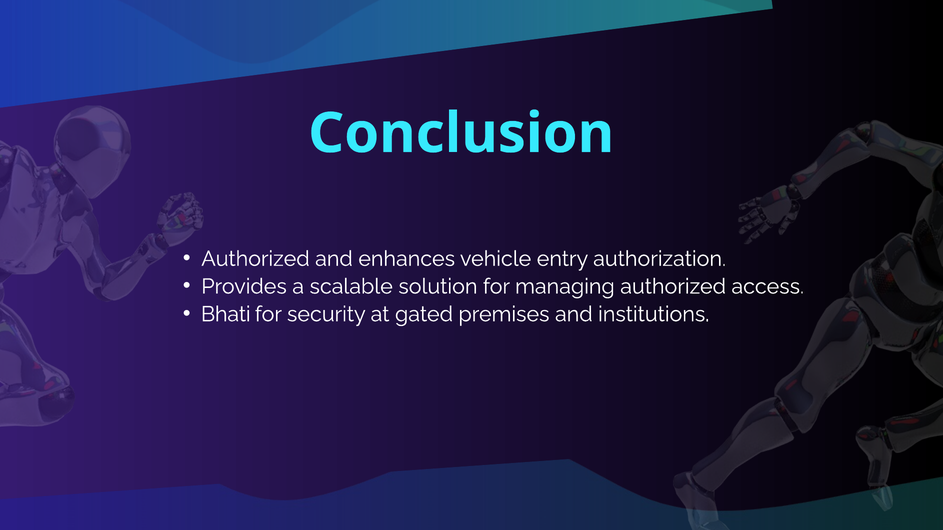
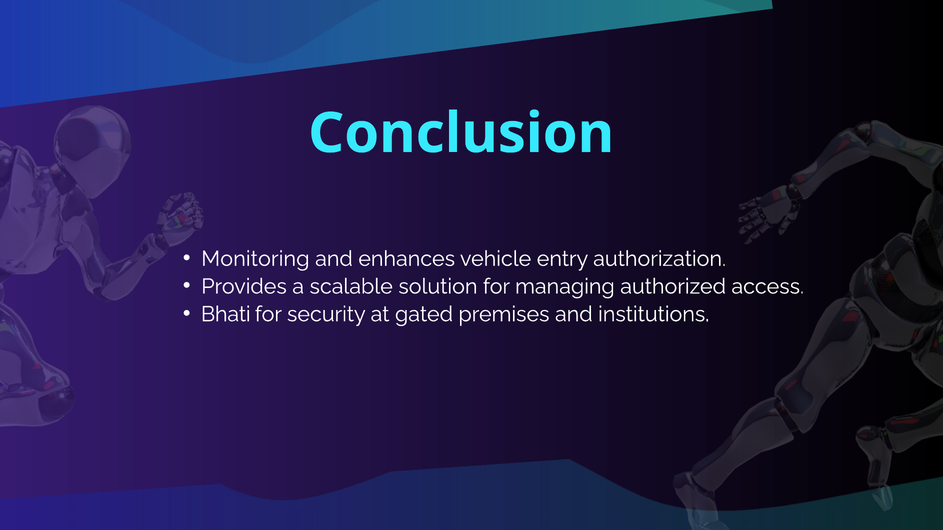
Authorized: Authorized -> Monitoring (255, 259)
